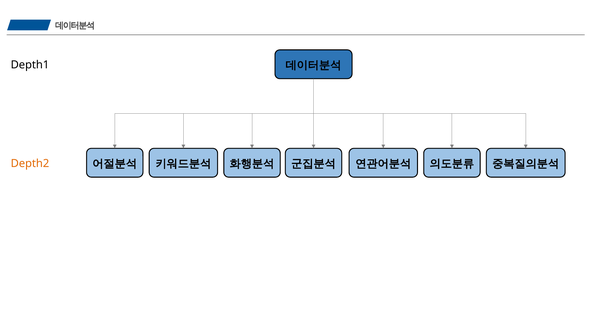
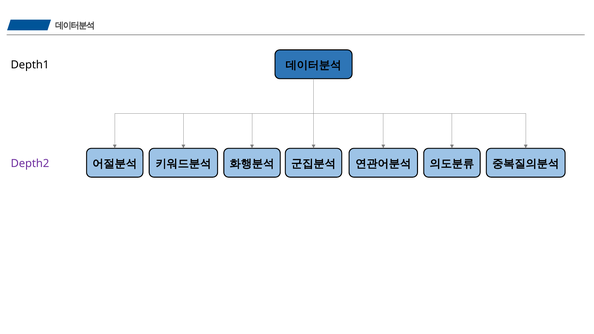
Depth2 colour: orange -> purple (30, 163)
